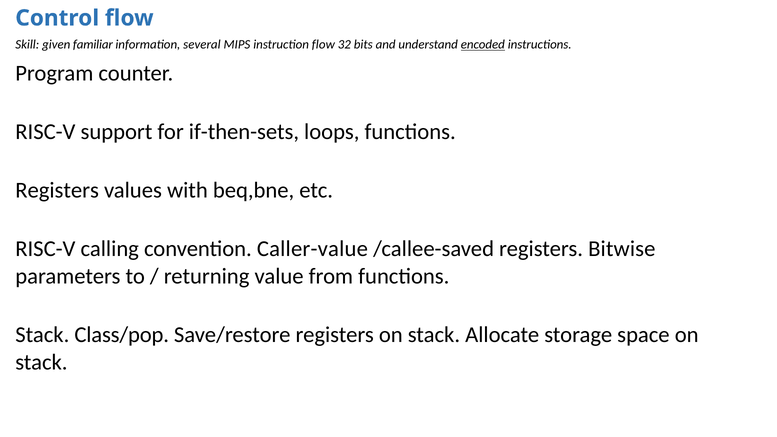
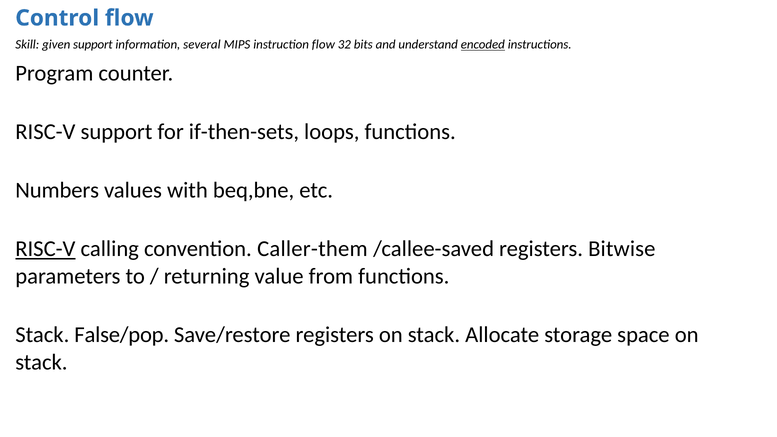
given familiar: familiar -> support (93, 45)
Registers: Registers -> Numbers (57, 190)
RISC-V underline: none -> present (45, 249)
Caller-value: Caller-value -> Caller-them (312, 249)
Class/pop: Class/pop -> False/pop (122, 335)
